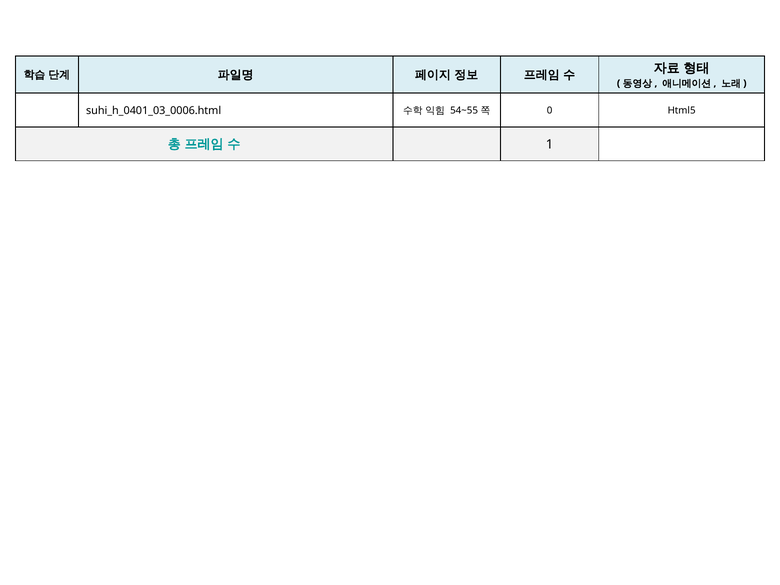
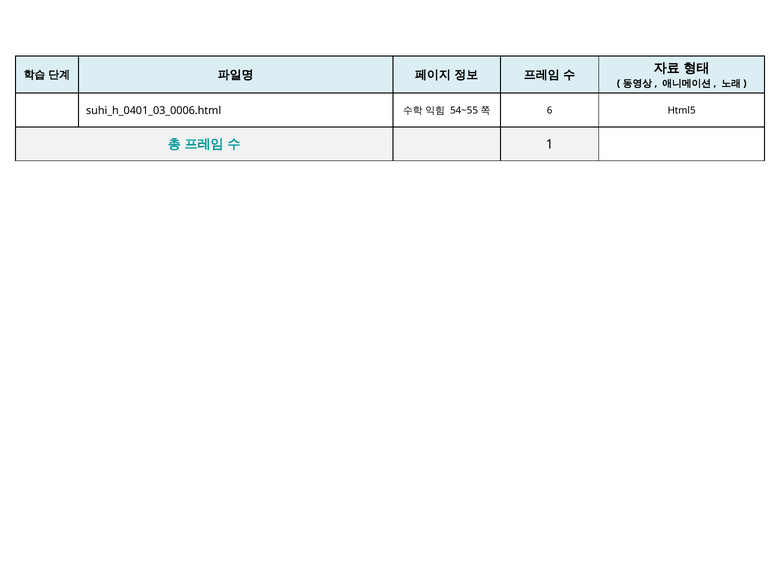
0: 0 -> 6 (550, 111)
